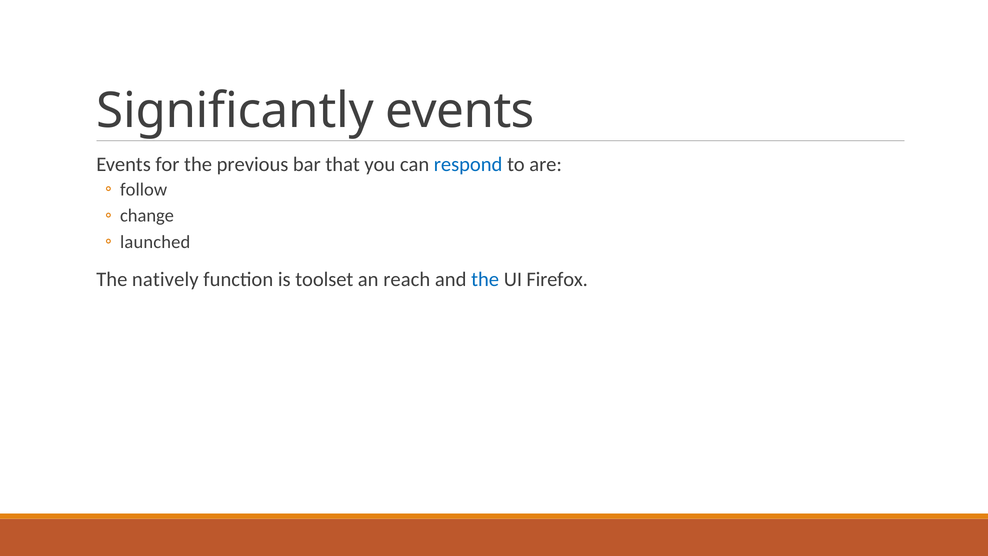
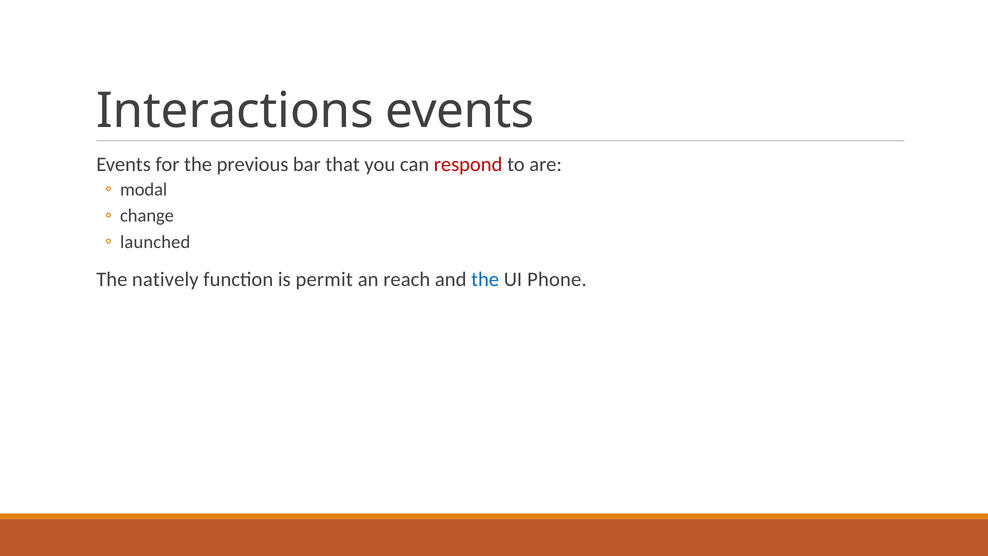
Significantly: Significantly -> Interactions (235, 111)
respond colour: blue -> red (468, 164)
follow: follow -> modal (144, 190)
toolset: toolset -> permit (324, 280)
Firefox: Firefox -> Phone (557, 280)
